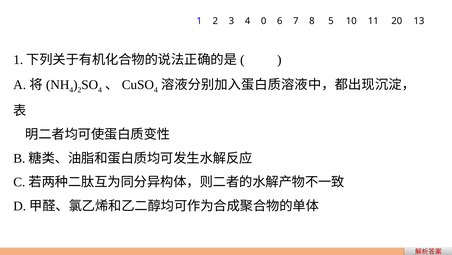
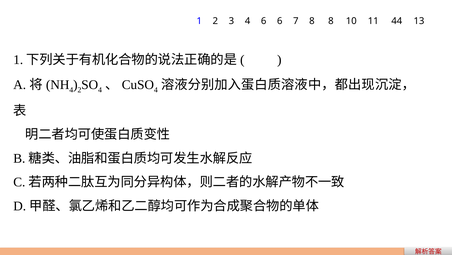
4 0: 0 -> 6 (264, 21)
8 5: 5 -> 8 (331, 21)
20: 20 -> 44 (397, 21)
